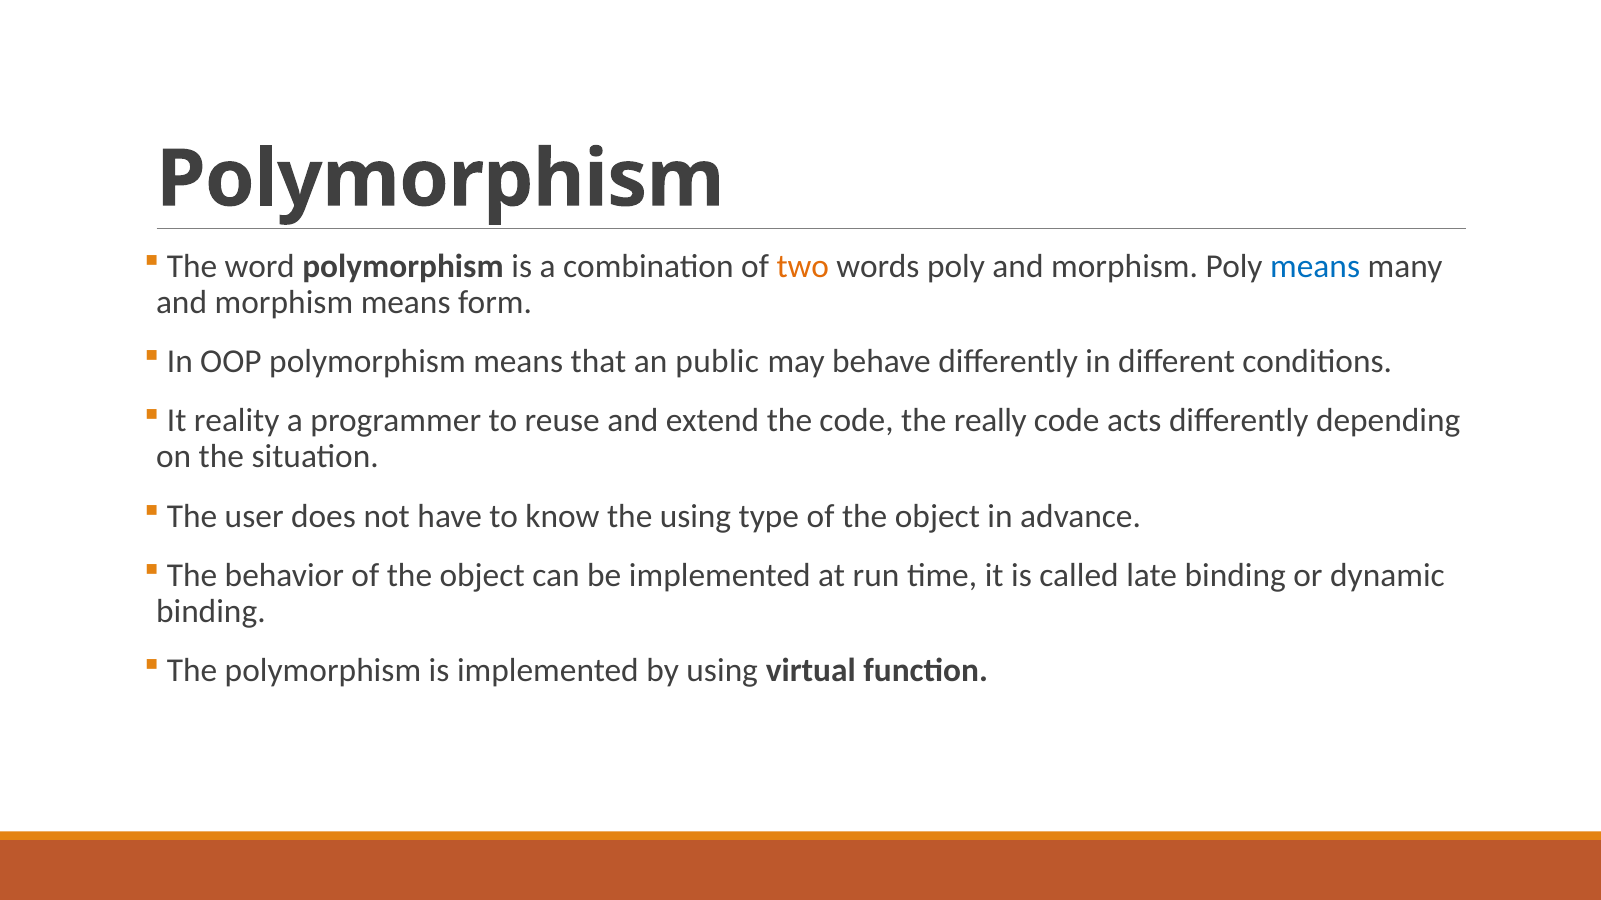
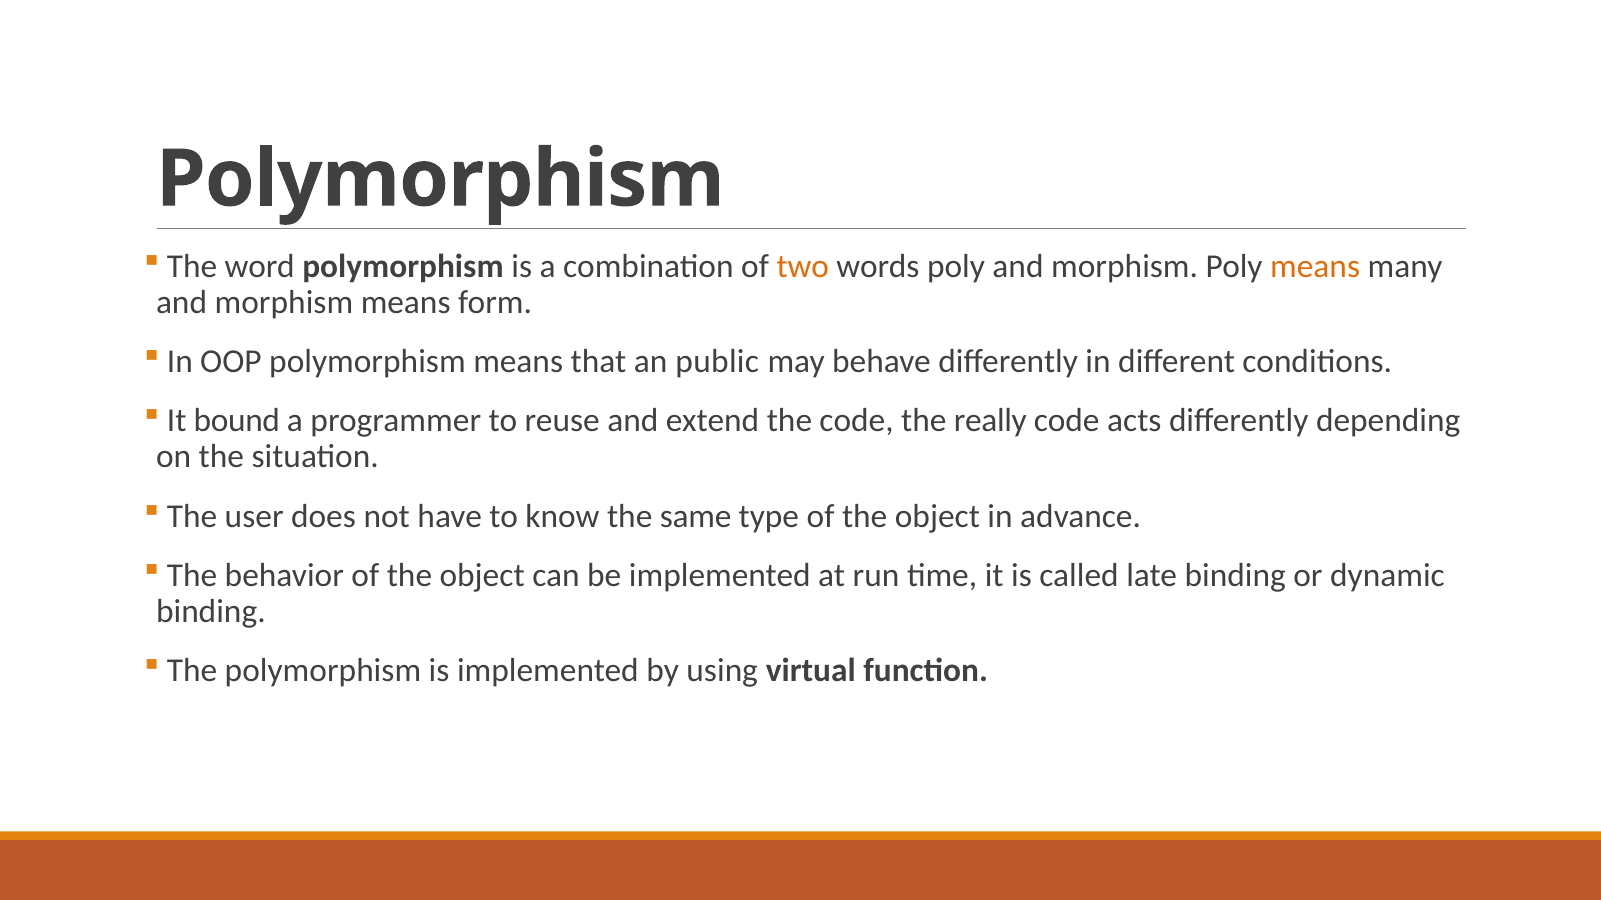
means colour: blue -> orange (1315, 266)
reality: reality -> bound (237, 421)
the using: using -> same (696, 516)
